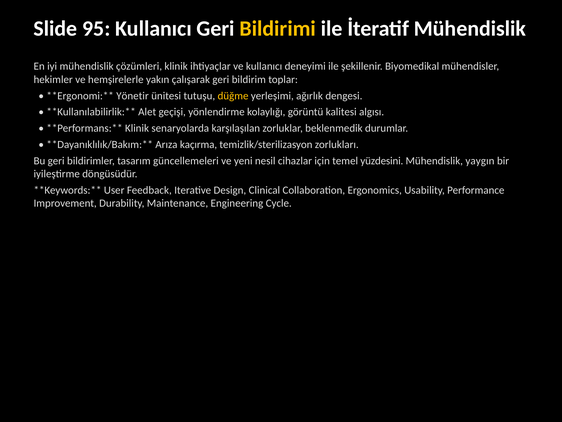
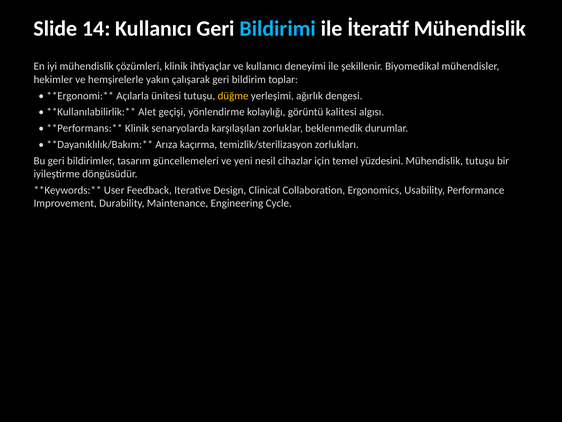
95: 95 -> 14 (96, 29)
Bildirimi colour: yellow -> light blue (278, 29)
Yönetir: Yönetir -> Açılarla (133, 96)
Mühendislik yaygın: yaygın -> tutuşu (480, 161)
